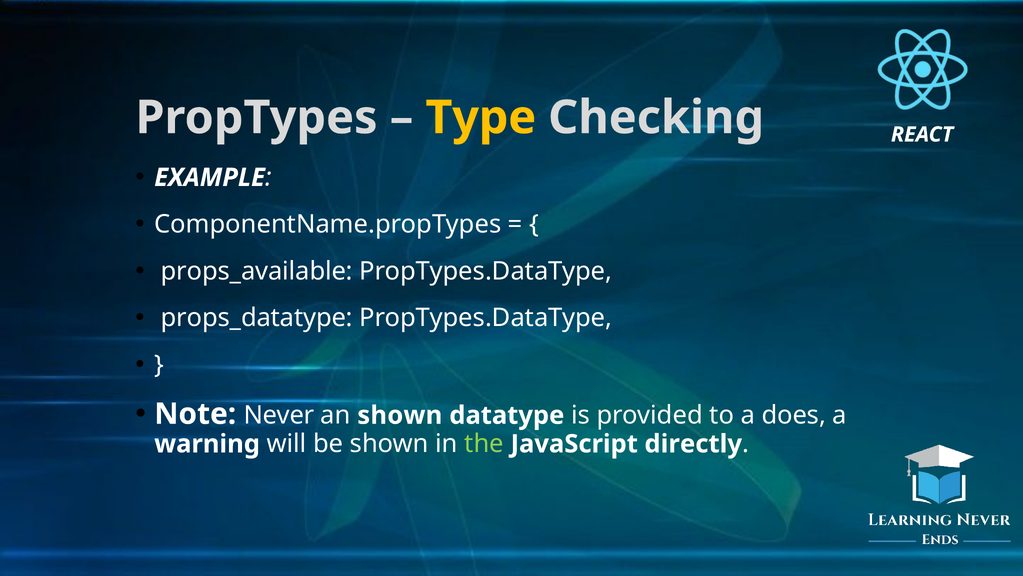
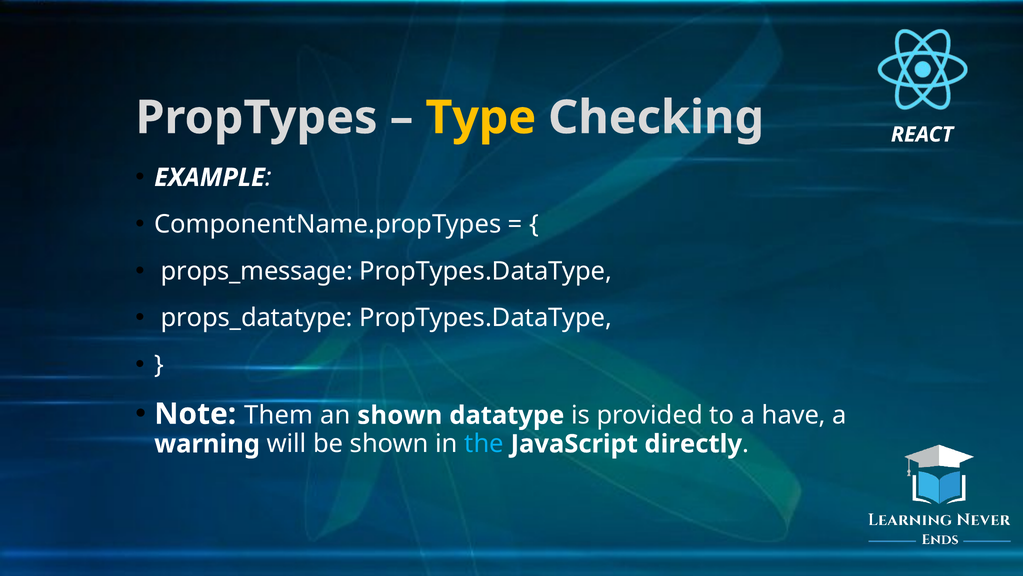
props_available: props_available -> props_message (257, 271)
Never: Never -> Them (279, 415)
does: does -> have (794, 415)
the colour: light green -> light blue (484, 444)
